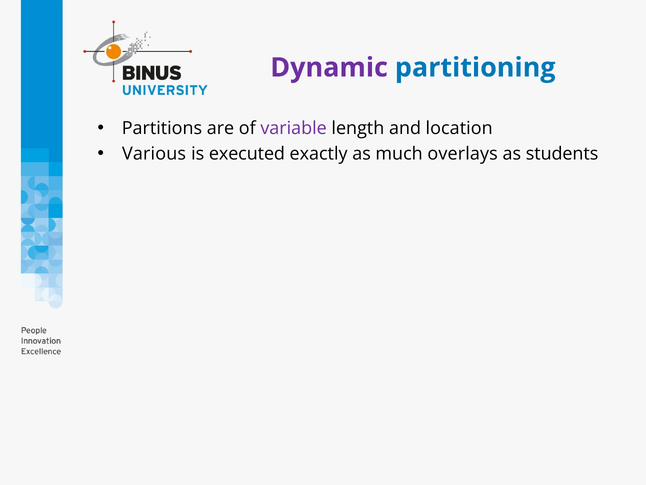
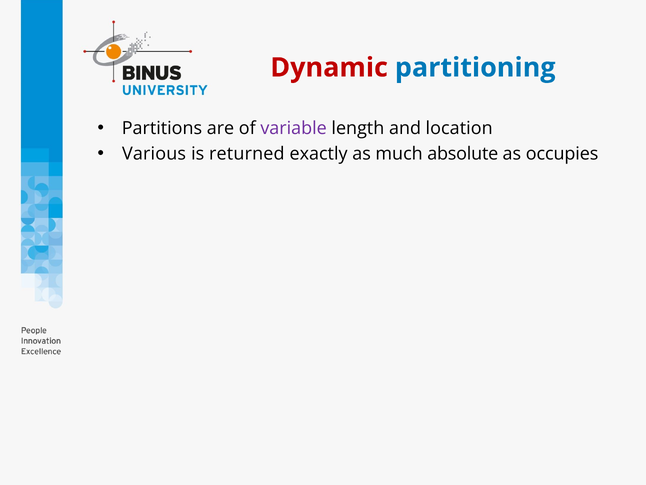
Dynamic colour: purple -> red (329, 68)
executed: executed -> returned (247, 153)
overlays: overlays -> absolute (463, 153)
students: students -> occupies (562, 153)
